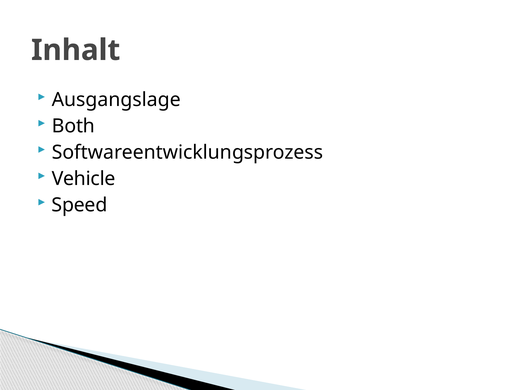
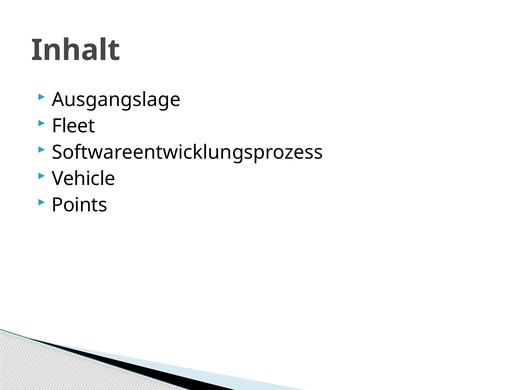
Both: Both -> Fleet (73, 126)
Speed: Speed -> Points (79, 205)
